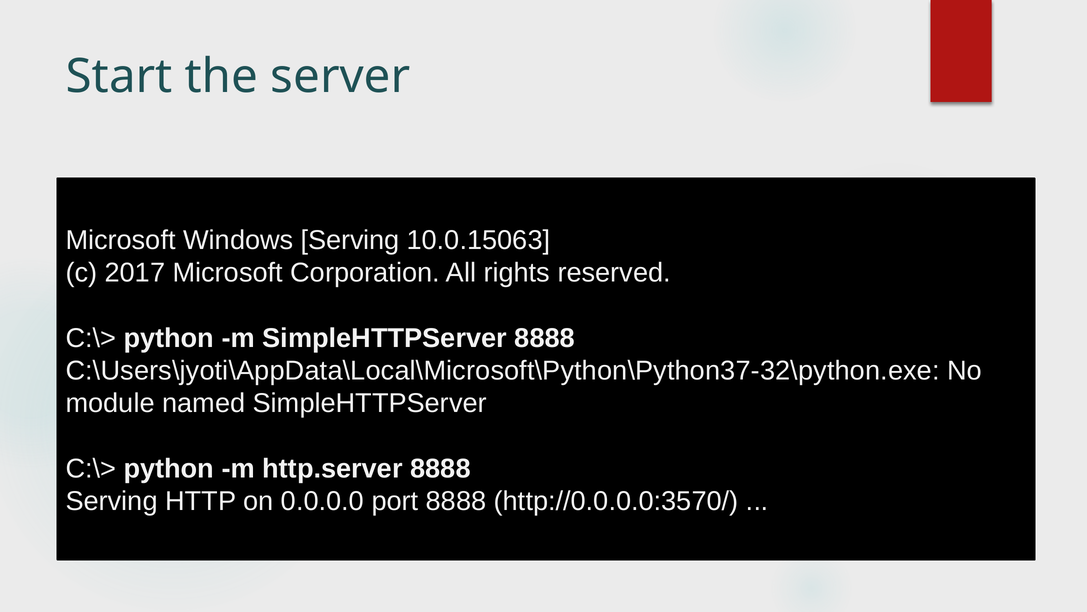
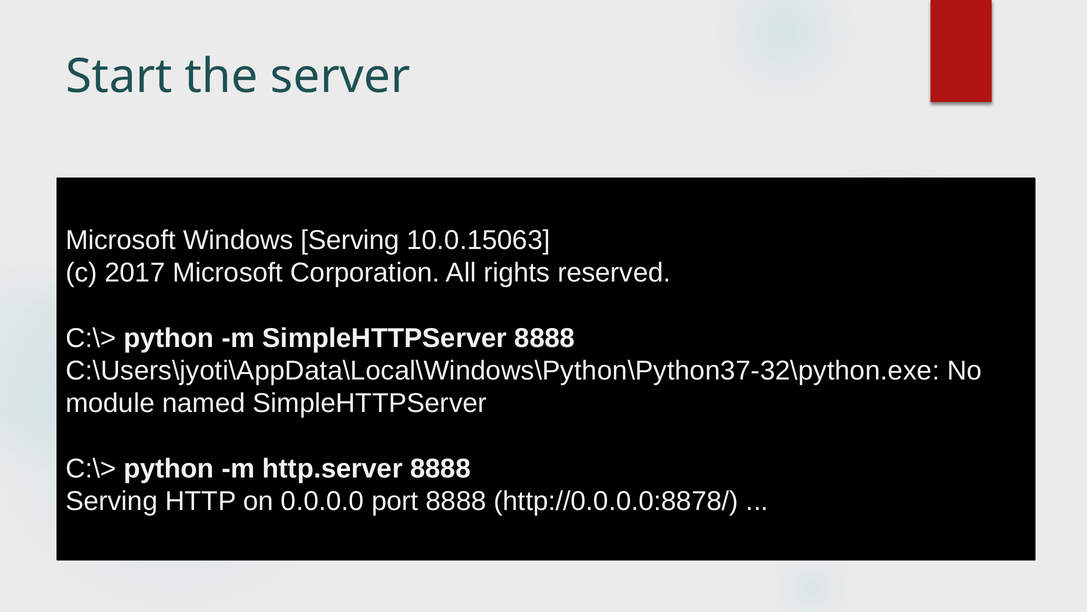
C:\Users\jyoti\AppData\Local\Microsoft\Python\Python37-32\python.exe: C:\Users\jyoti\AppData\Local\Microsoft\Python\Python37-32\python.exe -> C:\Users\jyoti\AppData\Local\Windows\Python\Python37-32\python.exe (503, 370)
http://0.0.0.0:3570/: http://0.0.0.0:3570/ -> http://0.0.0.0:8878/ (616, 501)
